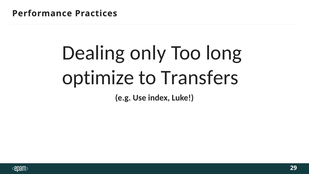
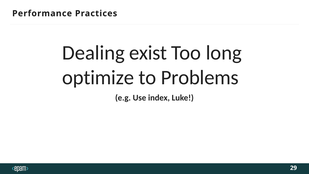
only: only -> exist (148, 53)
Transfers: Transfers -> Problems (200, 77)
